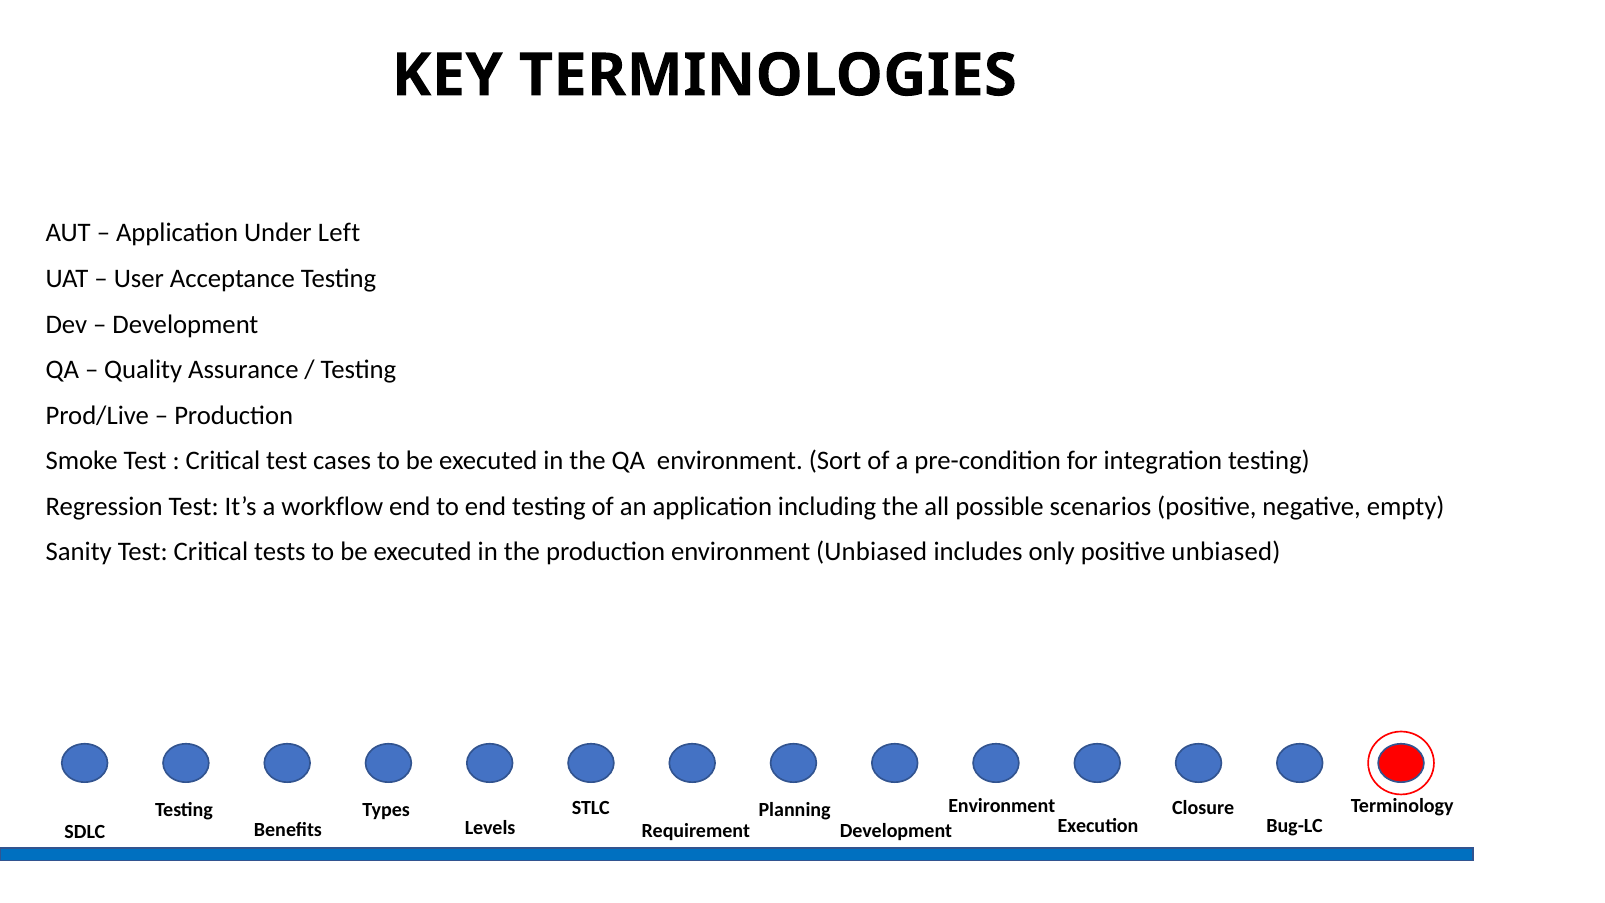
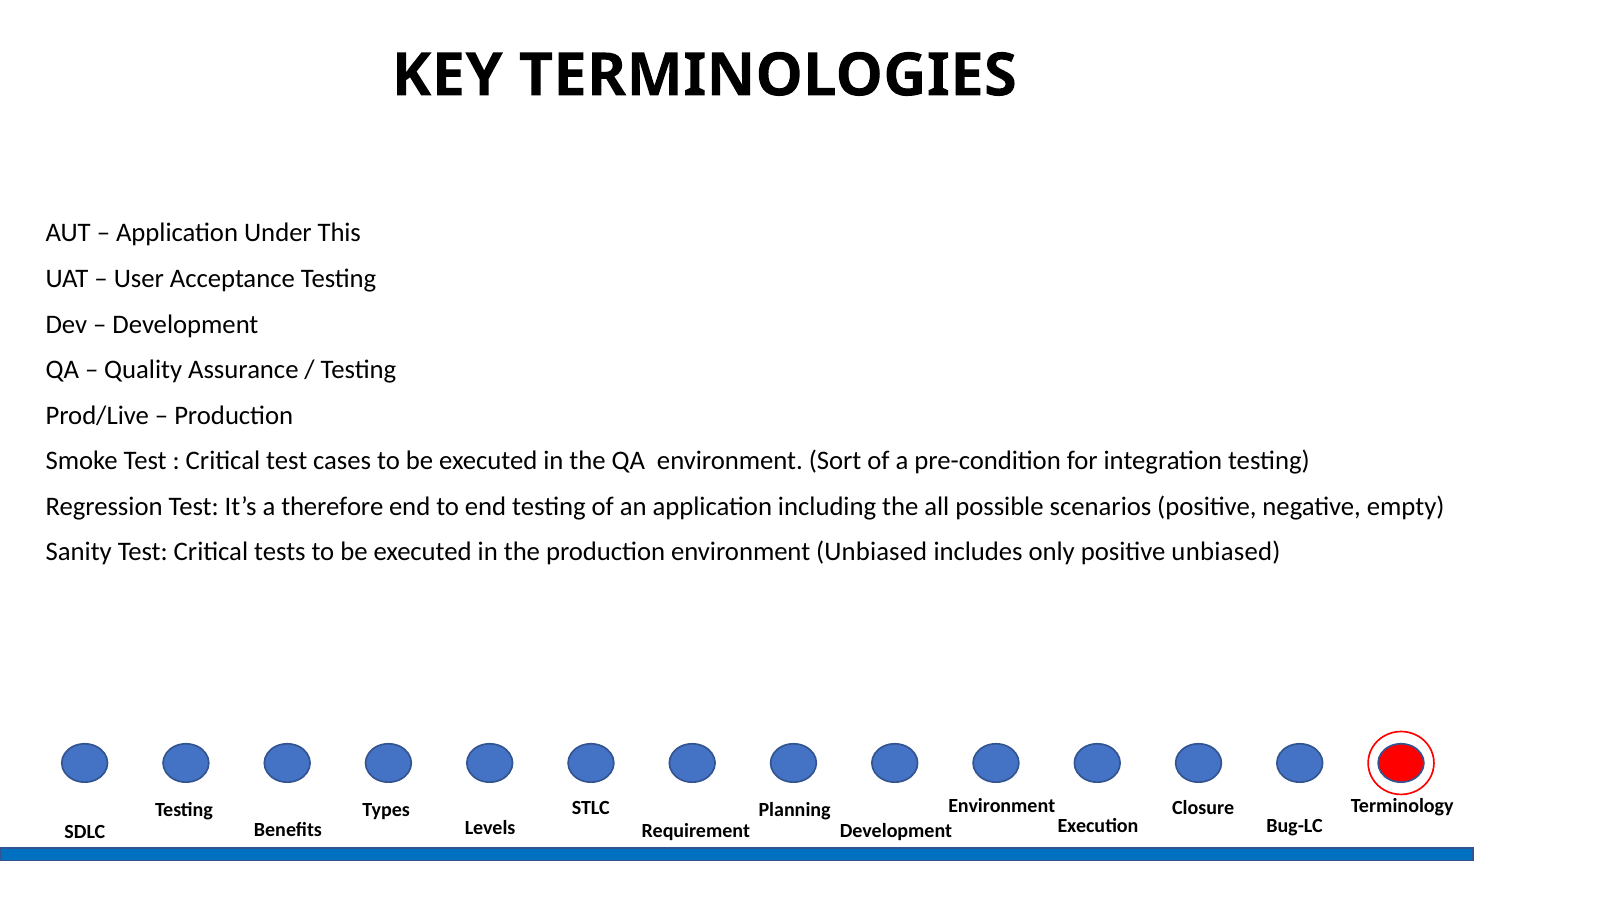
Left: Left -> This (339, 233)
workflow: workflow -> therefore (332, 506)
